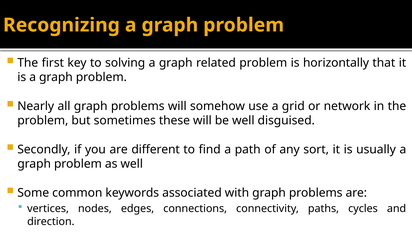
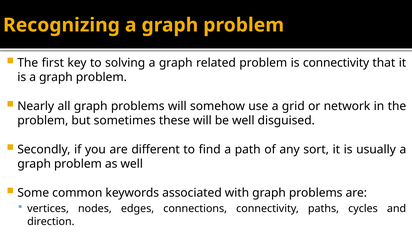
is horizontally: horizontally -> connectivity (336, 63)
